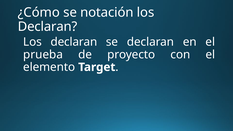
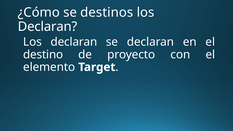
notación: notación -> destinos (107, 12)
prueba: prueba -> destino (43, 55)
